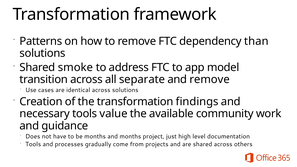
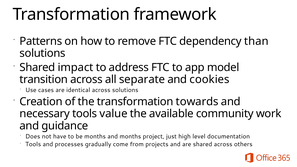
smoke: smoke -> impact (76, 68)
and remove: remove -> cookies (210, 80)
findings: findings -> towards (197, 102)
